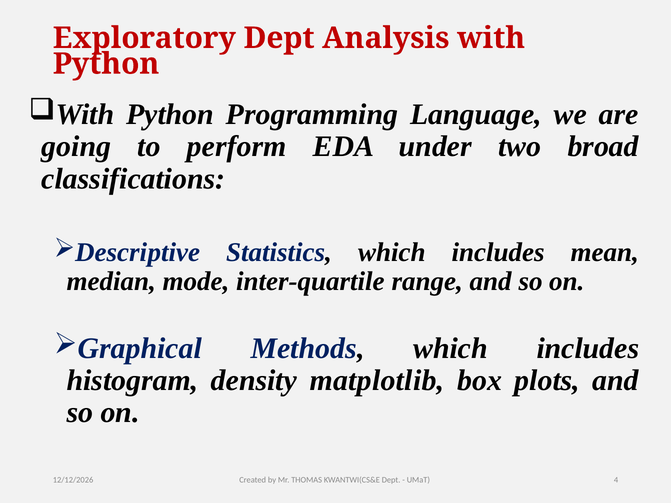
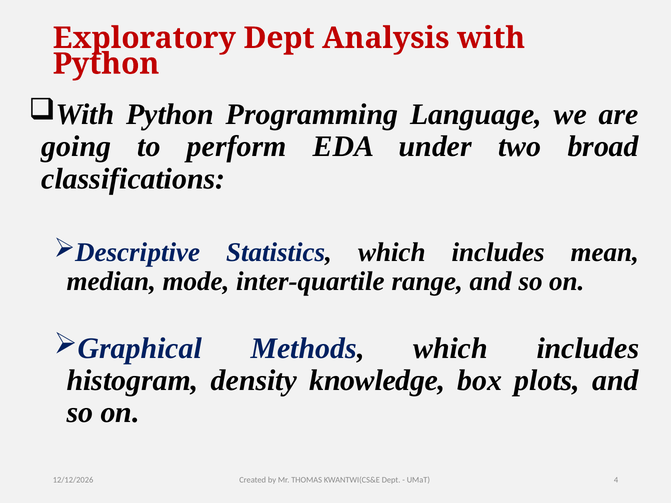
matplotlib: matplotlib -> knowledge (377, 381)
